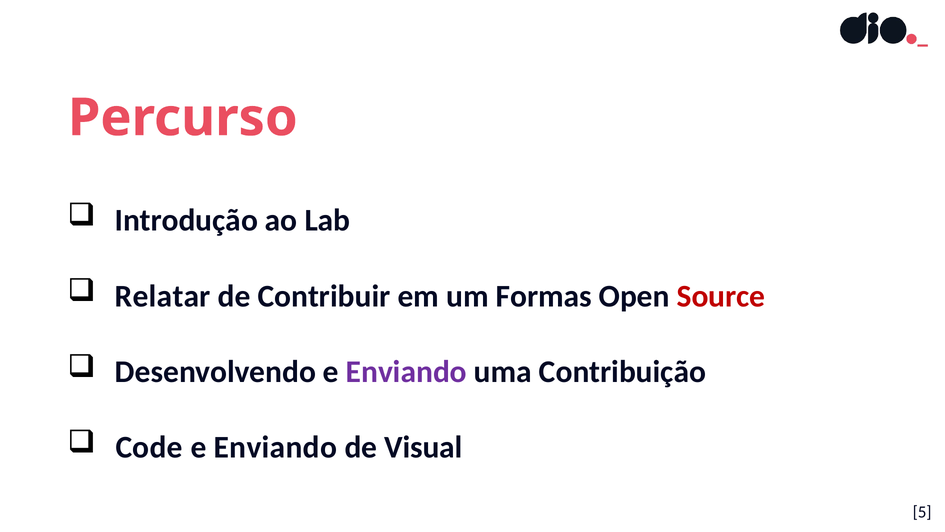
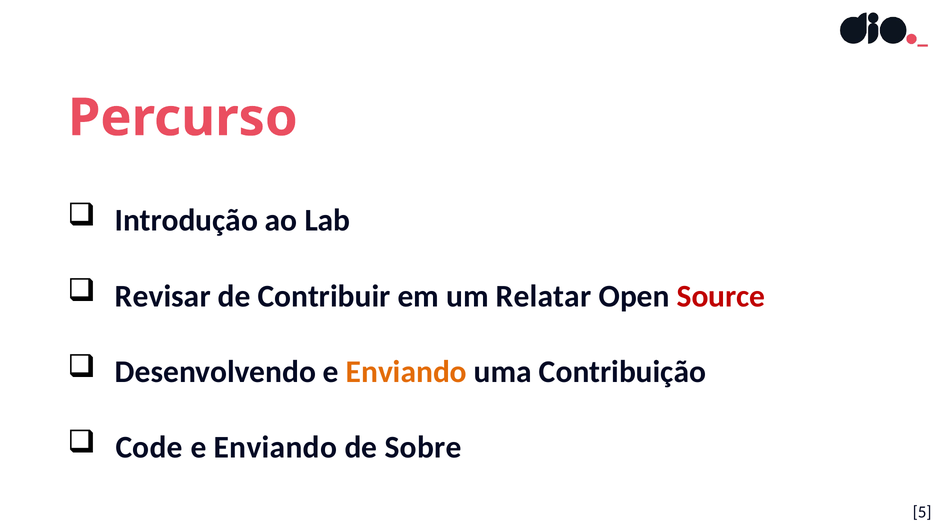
Relatar: Relatar -> Revisar (163, 296)
Formas: Formas -> Relatar (544, 296)
Enviando colour: purple -> orange (406, 372)
Visual: Visual -> Sobre (423, 447)
